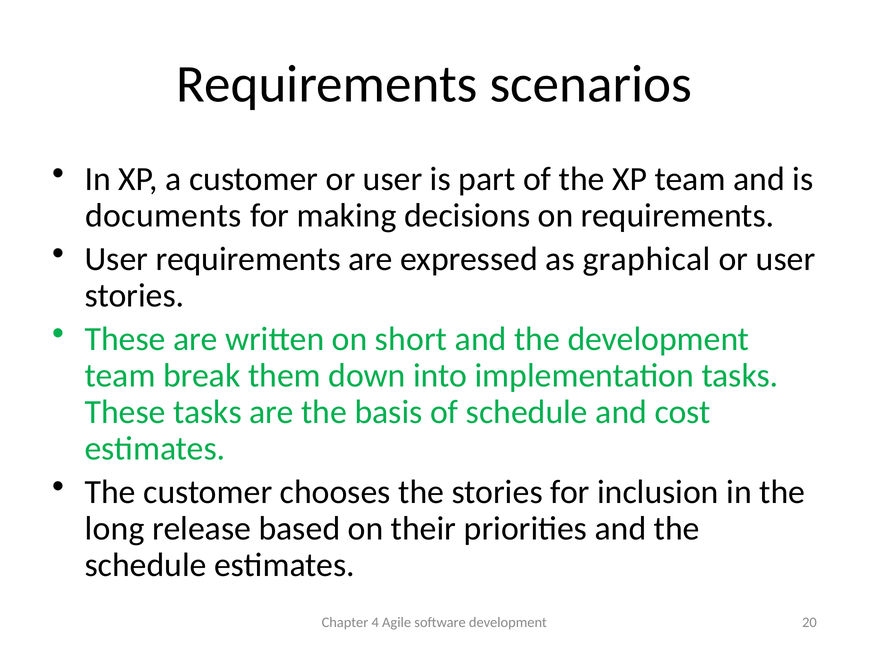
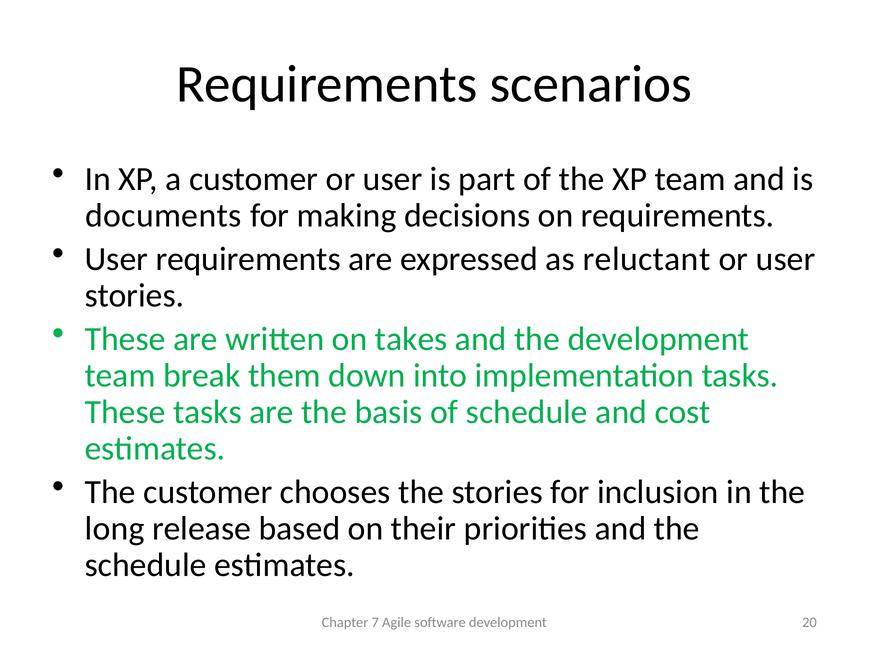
graphical: graphical -> reluctant (647, 259)
short: short -> takes (411, 339)
4: 4 -> 7 (375, 622)
